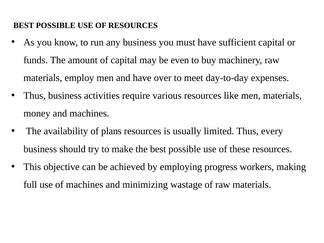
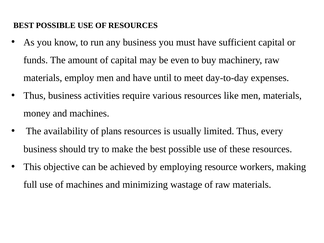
over: over -> until (163, 78)
progress: progress -> resource (221, 167)
